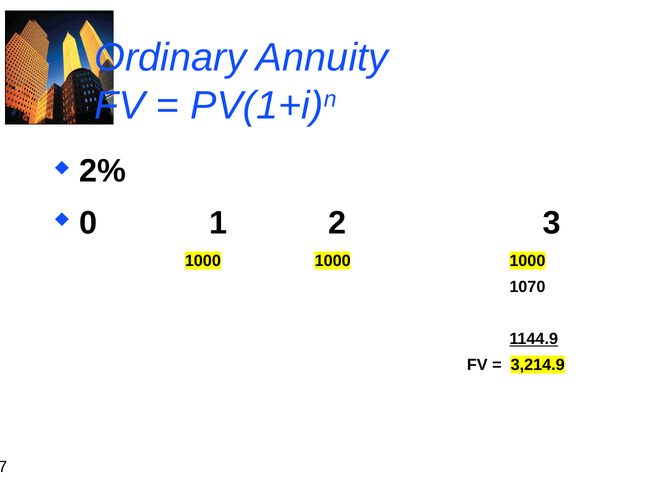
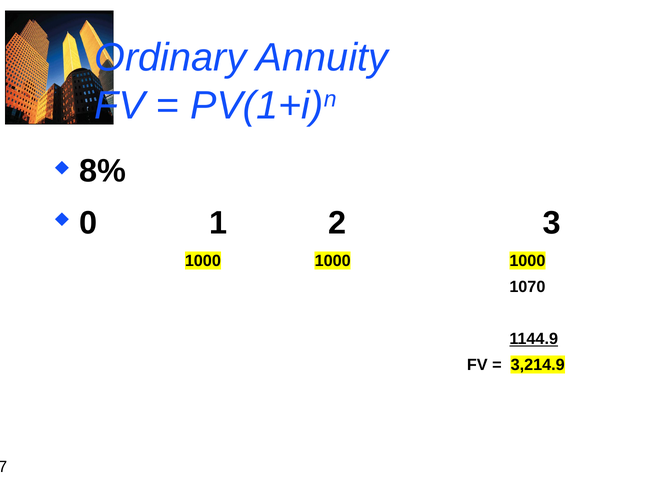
2%: 2% -> 8% (103, 171)
